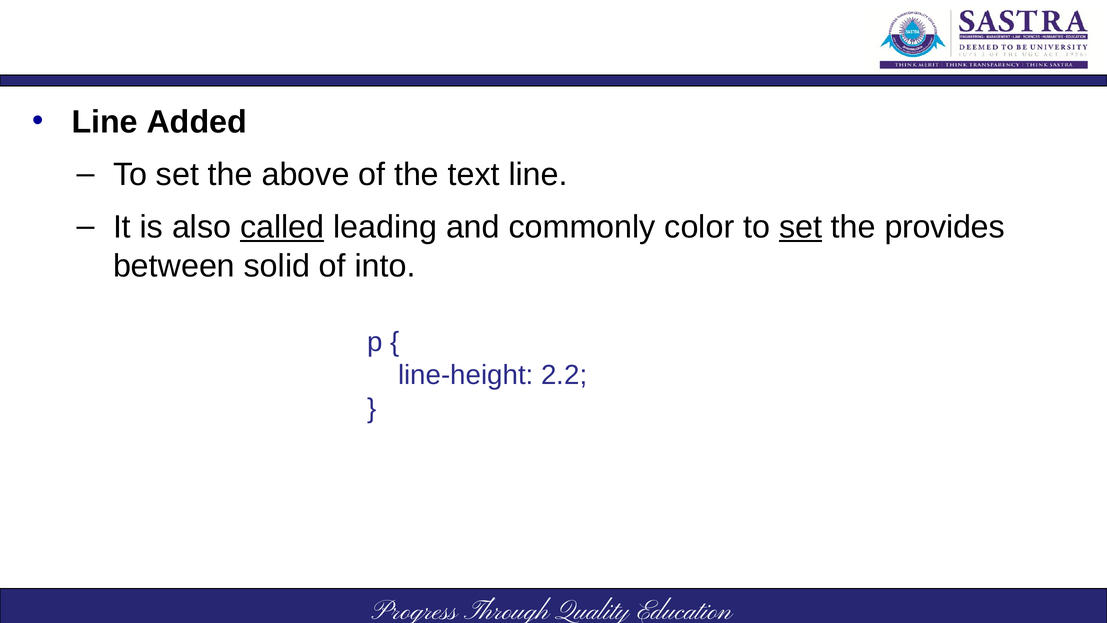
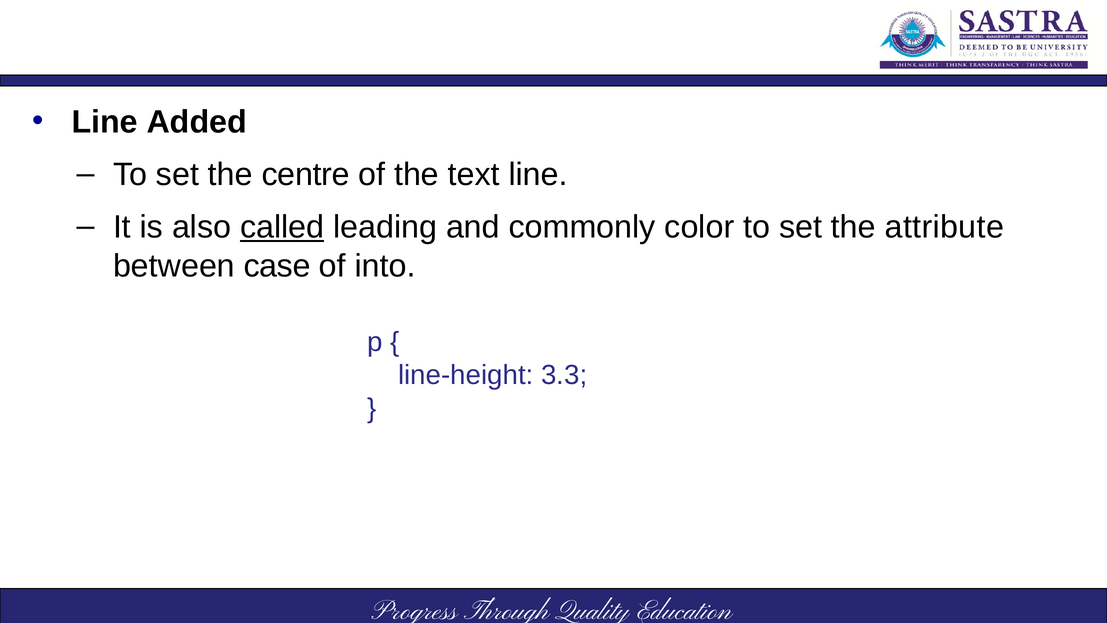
above: above -> centre (306, 175)
set underline: present -> none (801, 227)
provides: provides -> attribute (944, 227)
solid: solid -> case (277, 266)
2.2: 2.2 -> 3.3 (564, 375)
